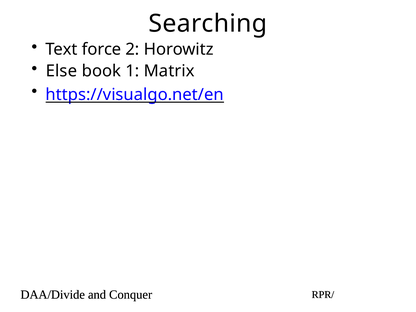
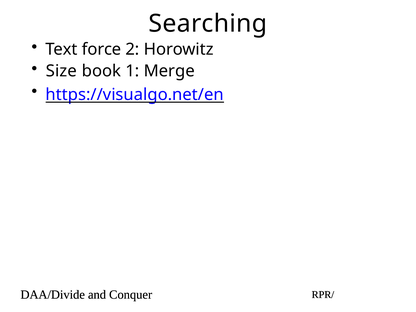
Else: Else -> Size (61, 71)
Matrix: Matrix -> Merge (169, 71)
